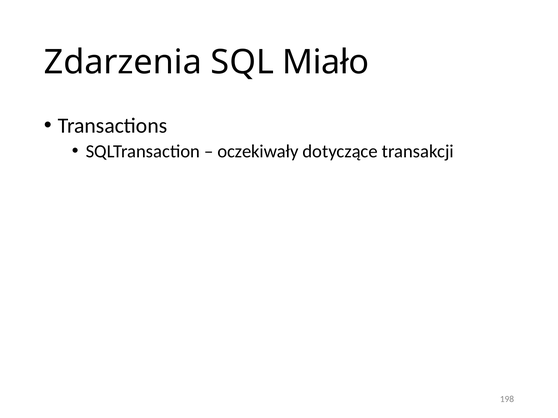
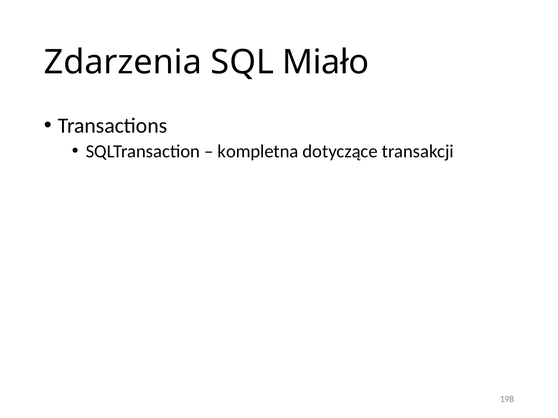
oczekiwały: oczekiwały -> kompletna (258, 151)
